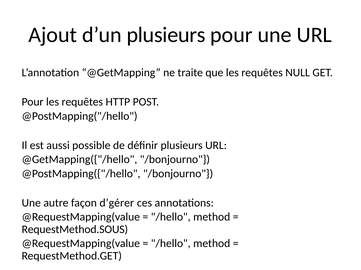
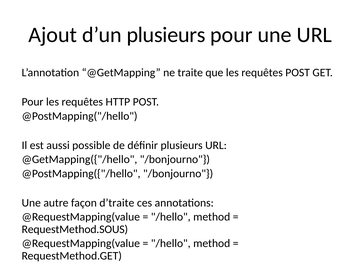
requêtes NULL: NULL -> POST (298, 73)
d’gérer: d’gérer -> d’traite (117, 203)
